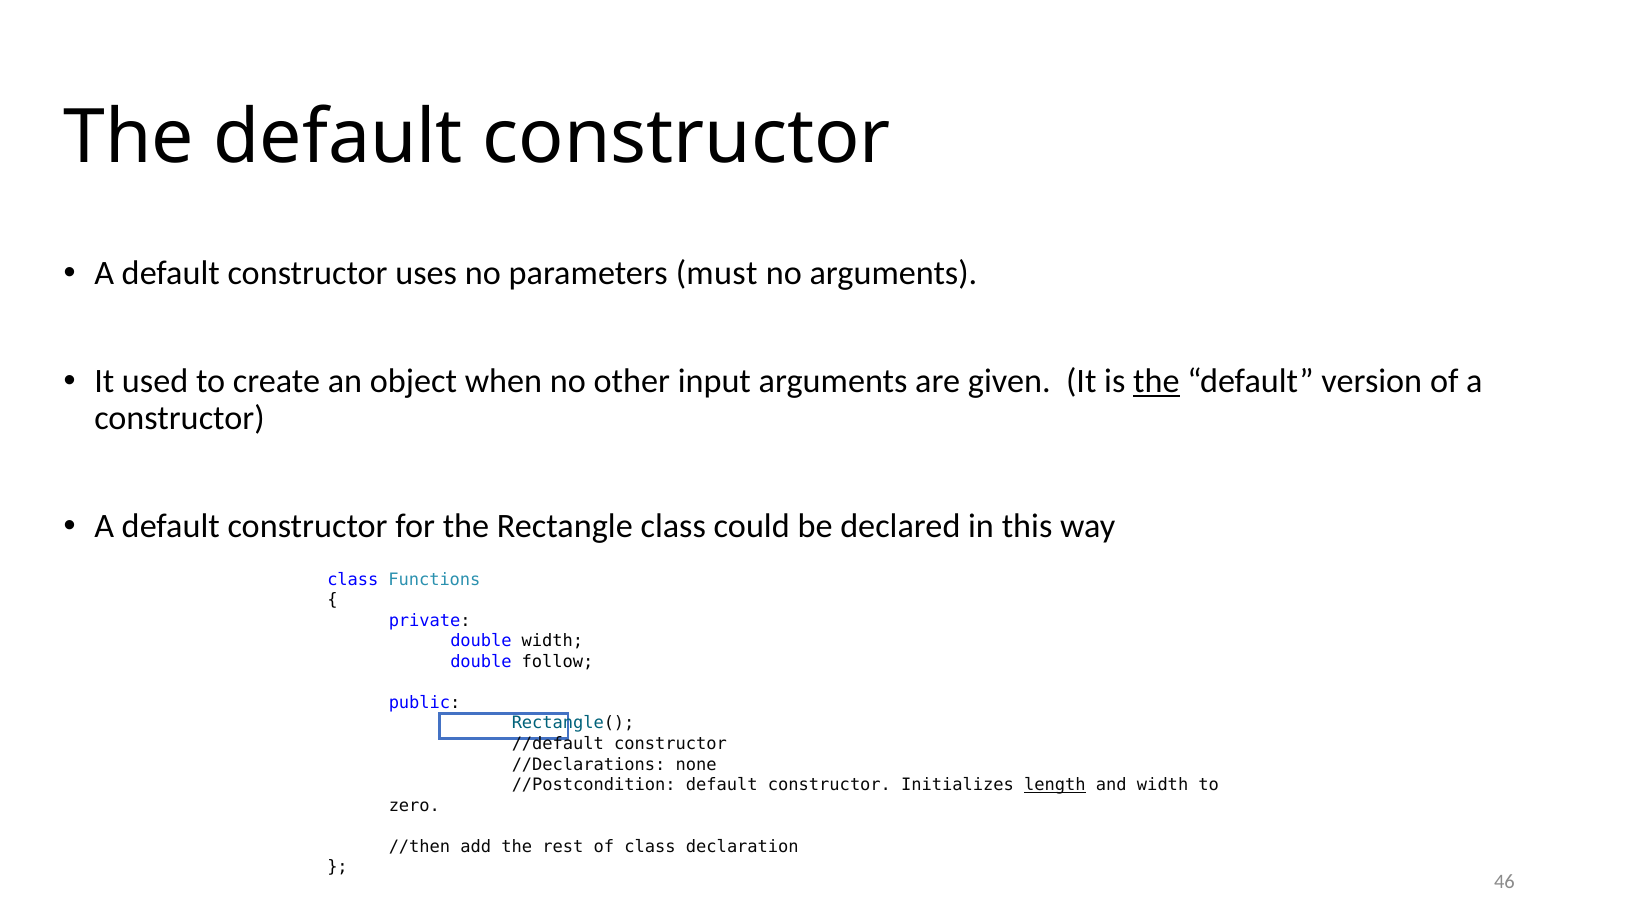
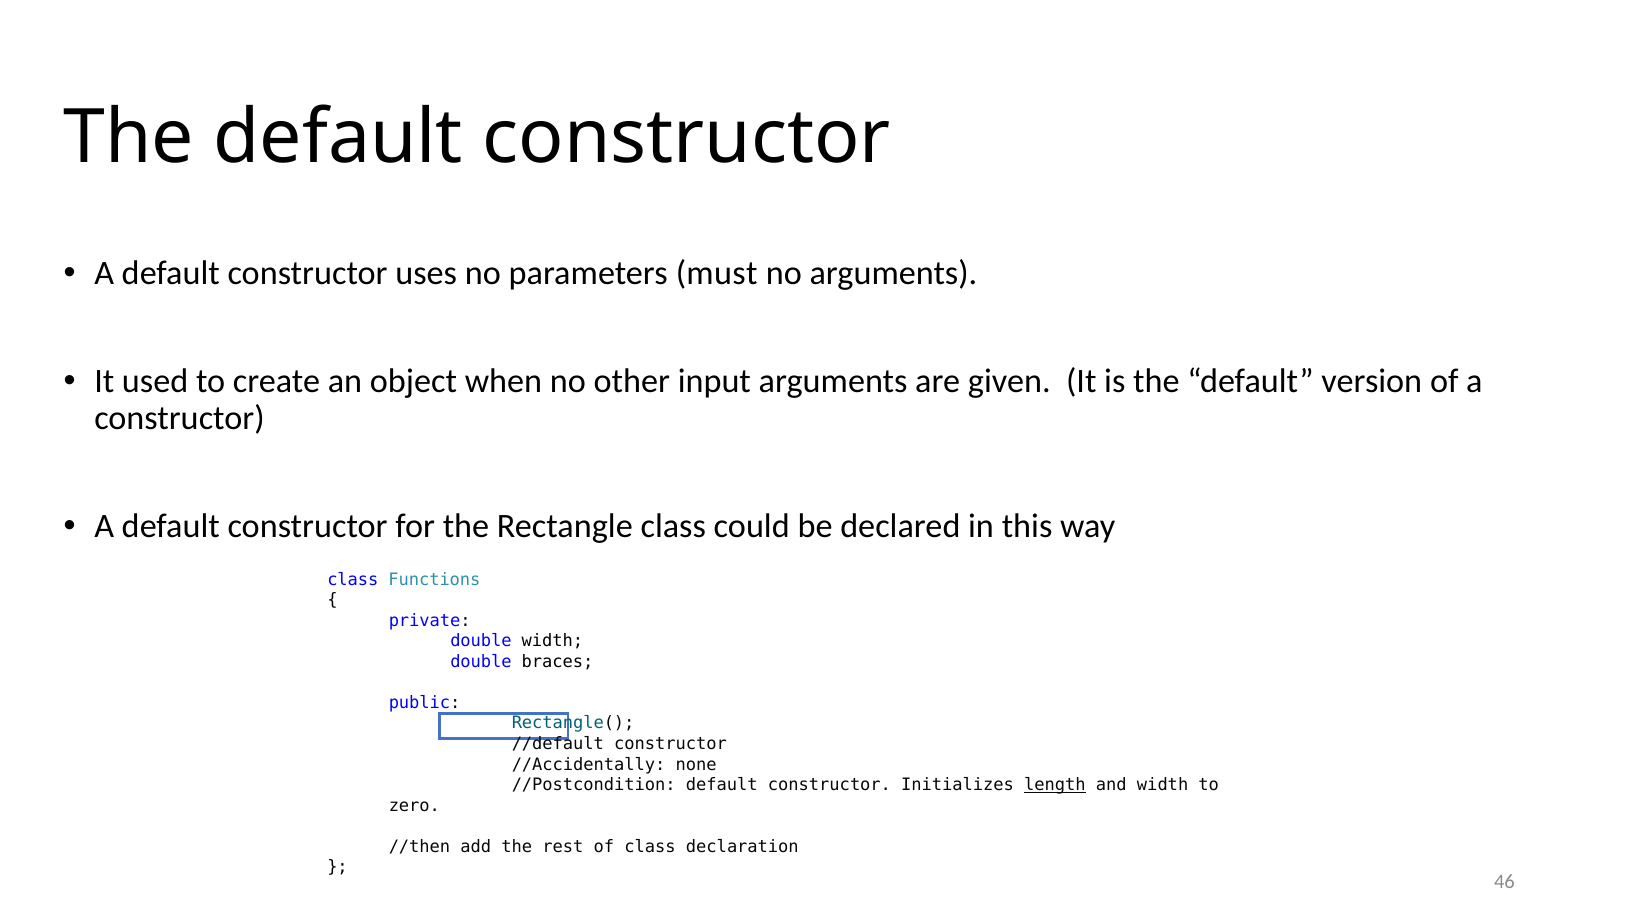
the underline: present -> none (1156, 381)
follow: follow -> braces (558, 661)
//Declarations: //Declarations -> //Accidentally (589, 764)
